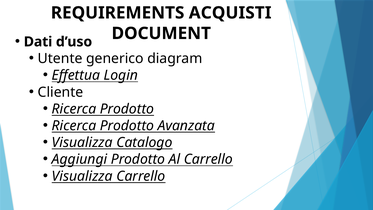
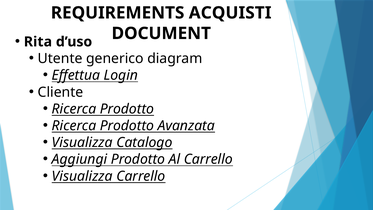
Dati: Dati -> Rita (38, 42)
